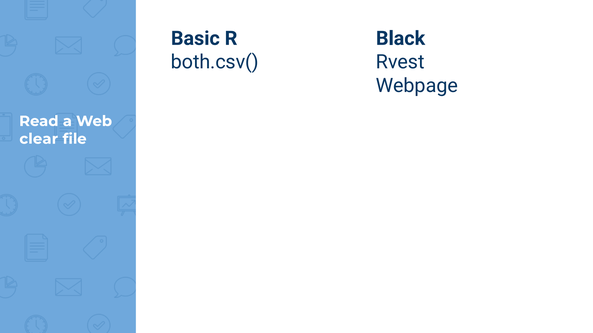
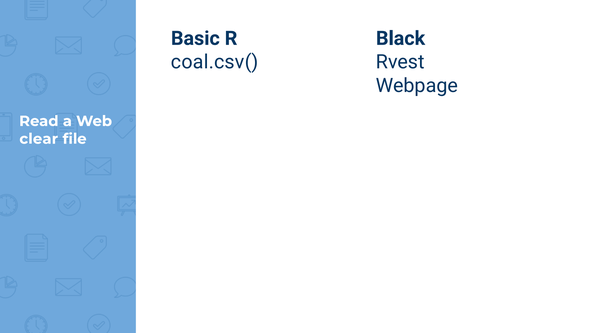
both.csv(: both.csv( -> coal.csv( (215, 62)
